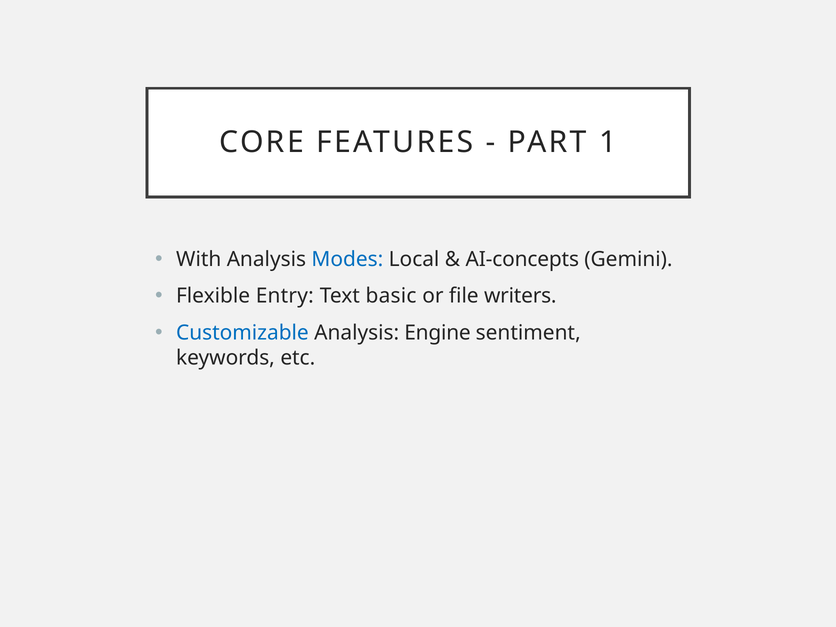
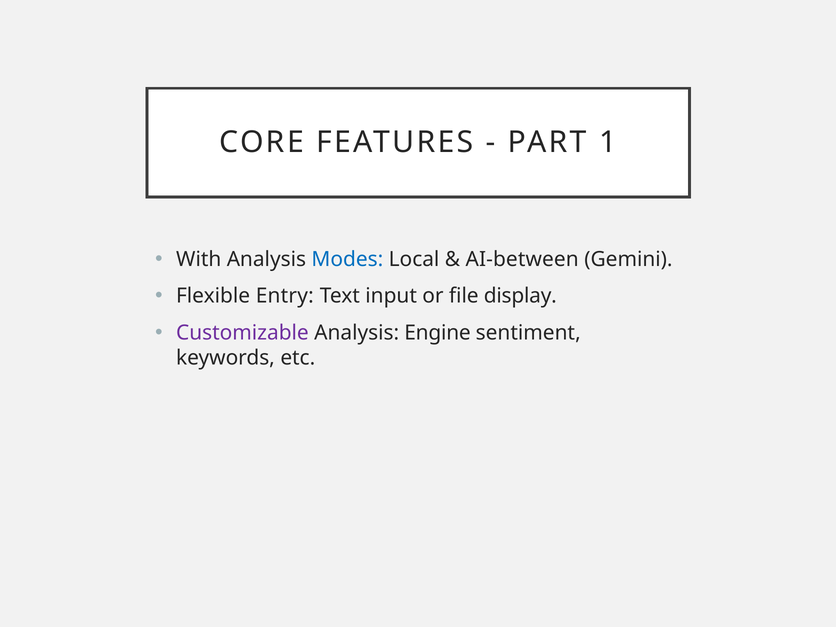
AI-concepts: AI-concepts -> AI-between (522, 259)
basic: basic -> input (391, 296)
writers: writers -> display (520, 296)
Customizable colour: blue -> purple (242, 333)
